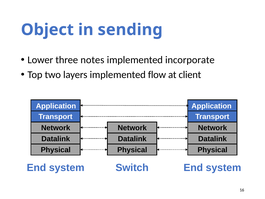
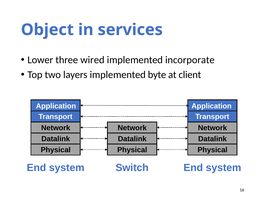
sending: sending -> services (130, 30)
notes: notes -> wired (92, 60)
flow: flow -> byte (157, 75)
